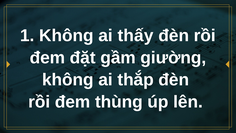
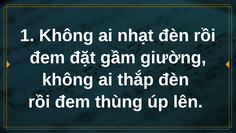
thấy: thấy -> nhạt (136, 35)
